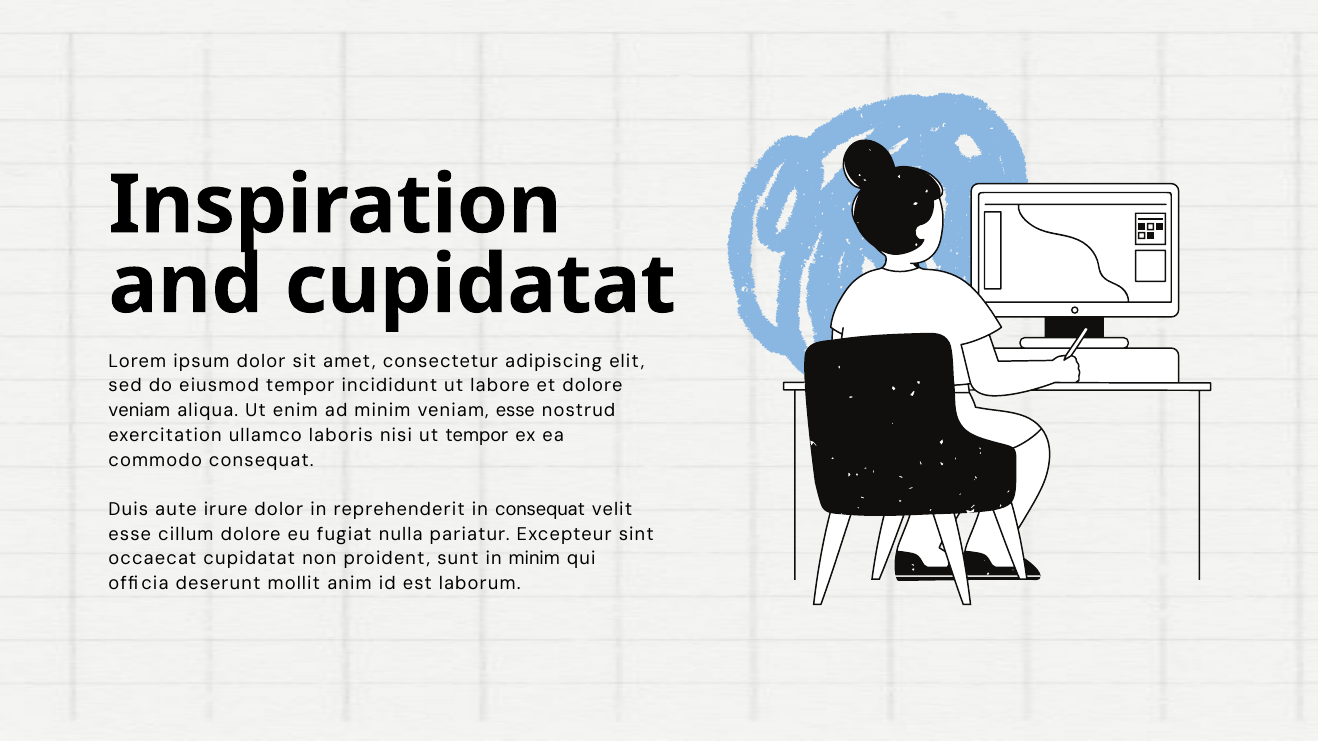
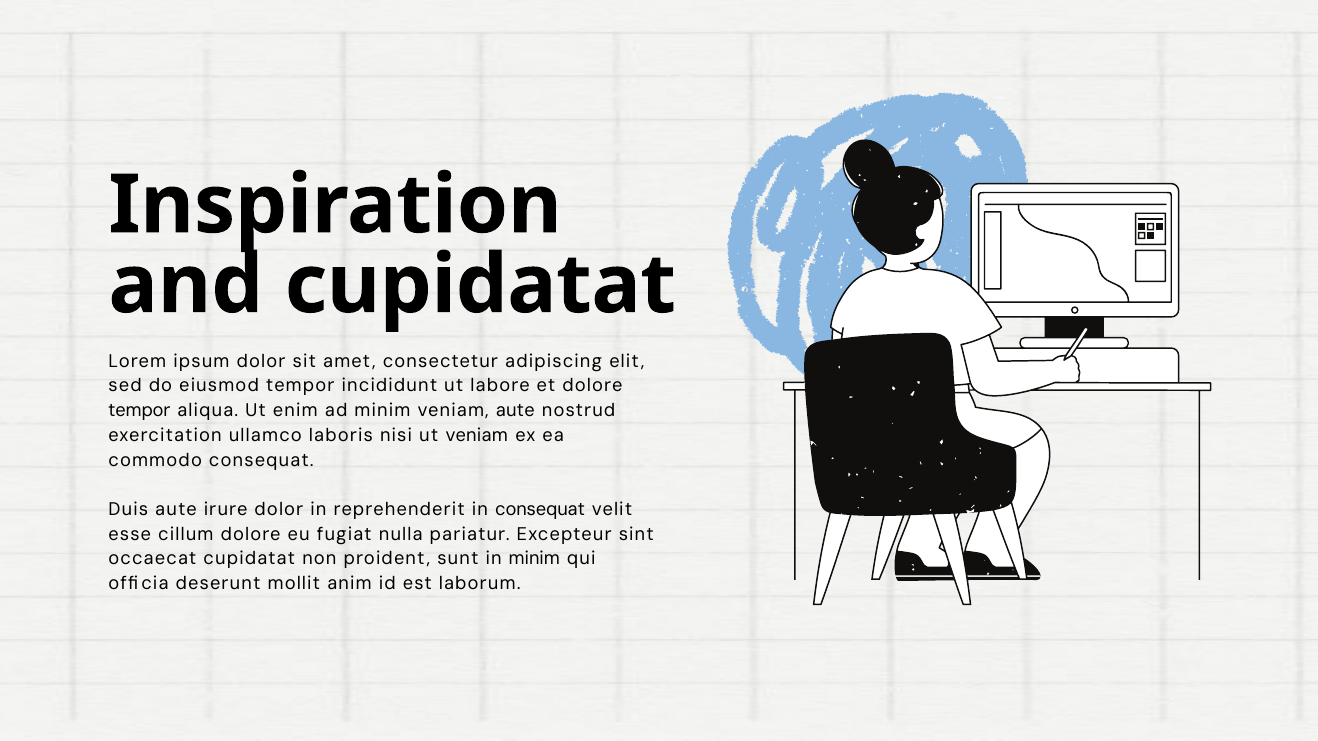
veniam: veniam -> tempor (139, 411)
veniam esse: esse -> aute (515, 411)
ut tempor: tempor -> veniam (477, 436)
